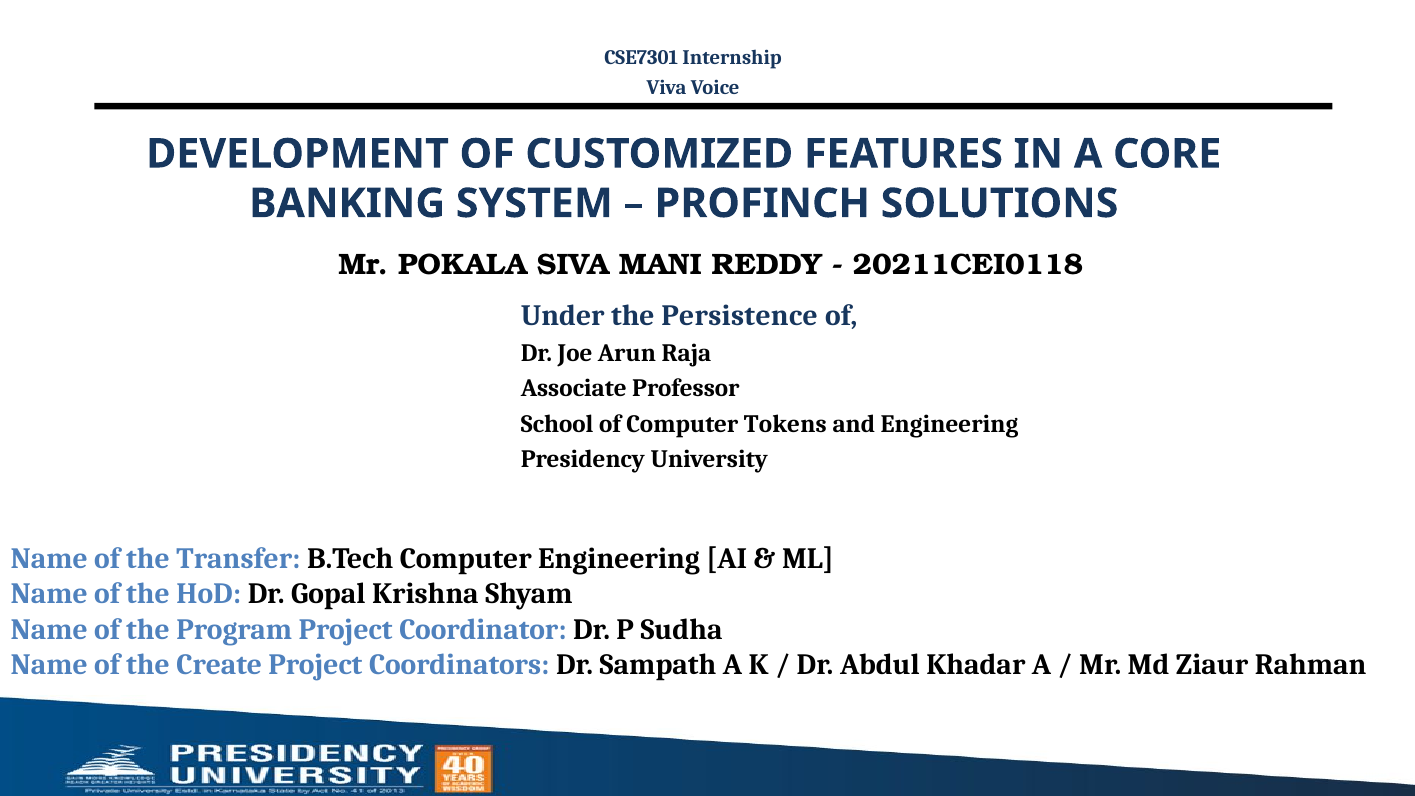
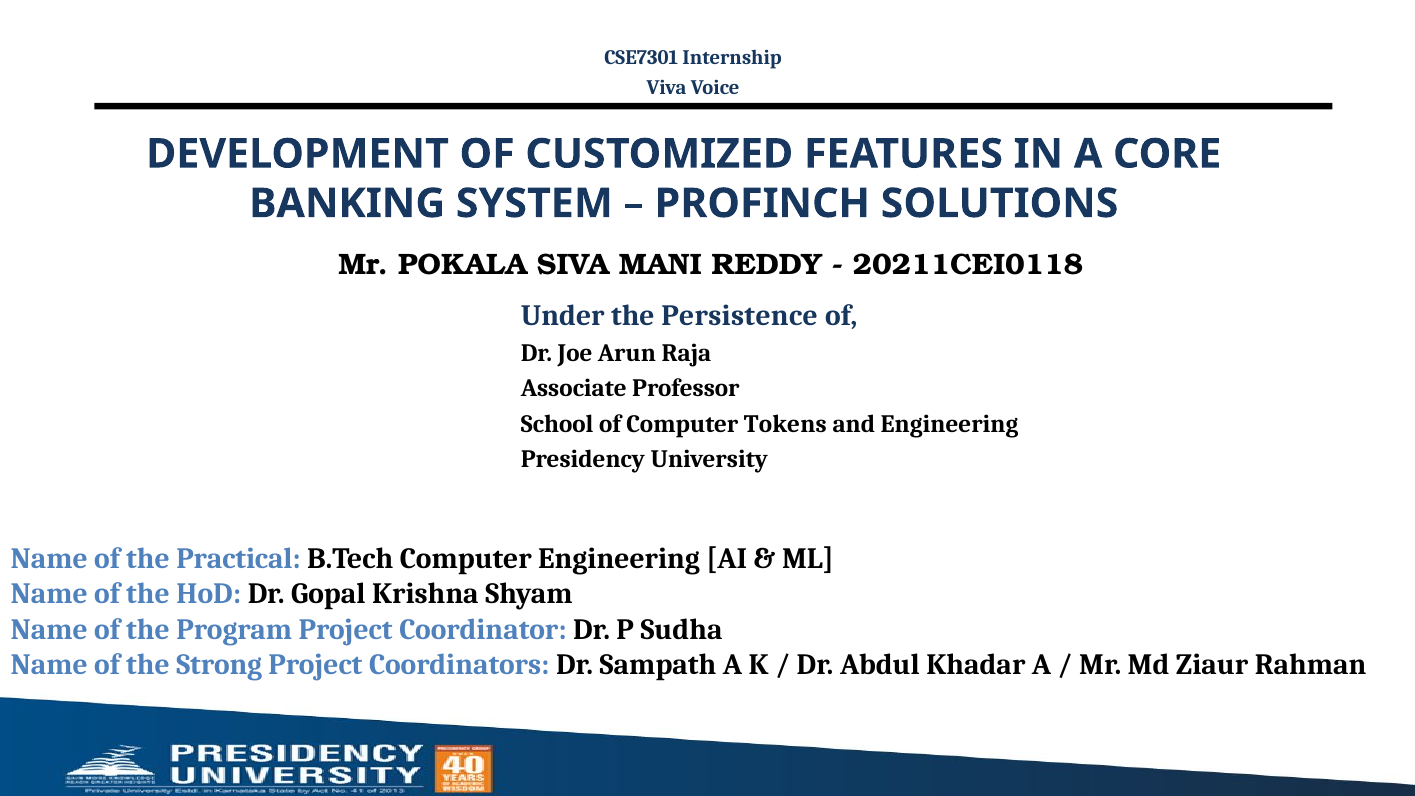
Transfer: Transfer -> Practical (239, 559)
Create: Create -> Strong (219, 665)
